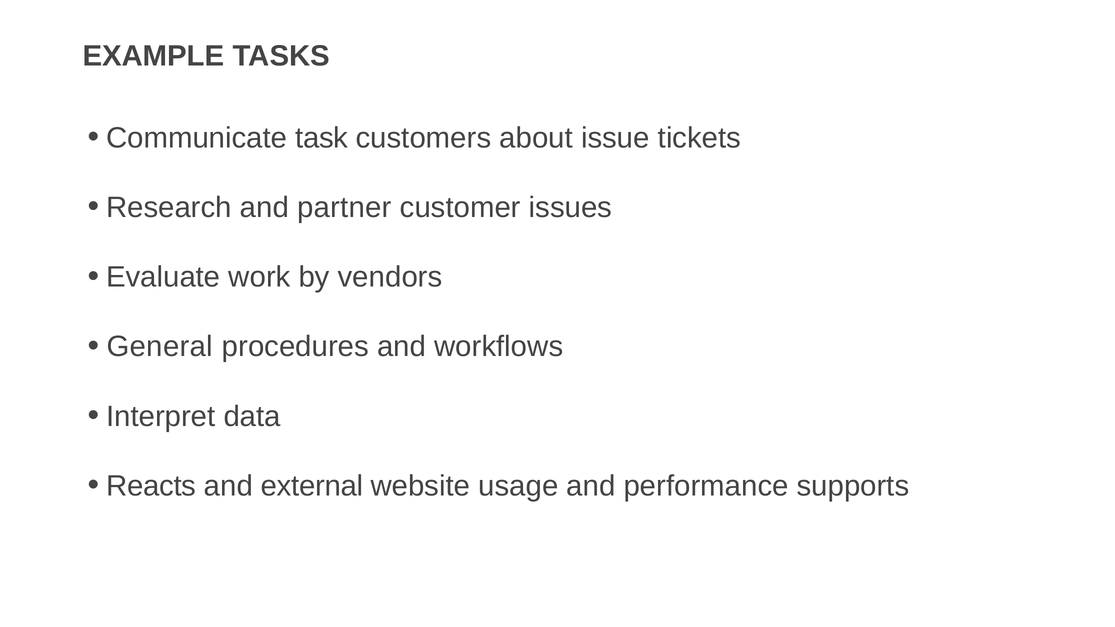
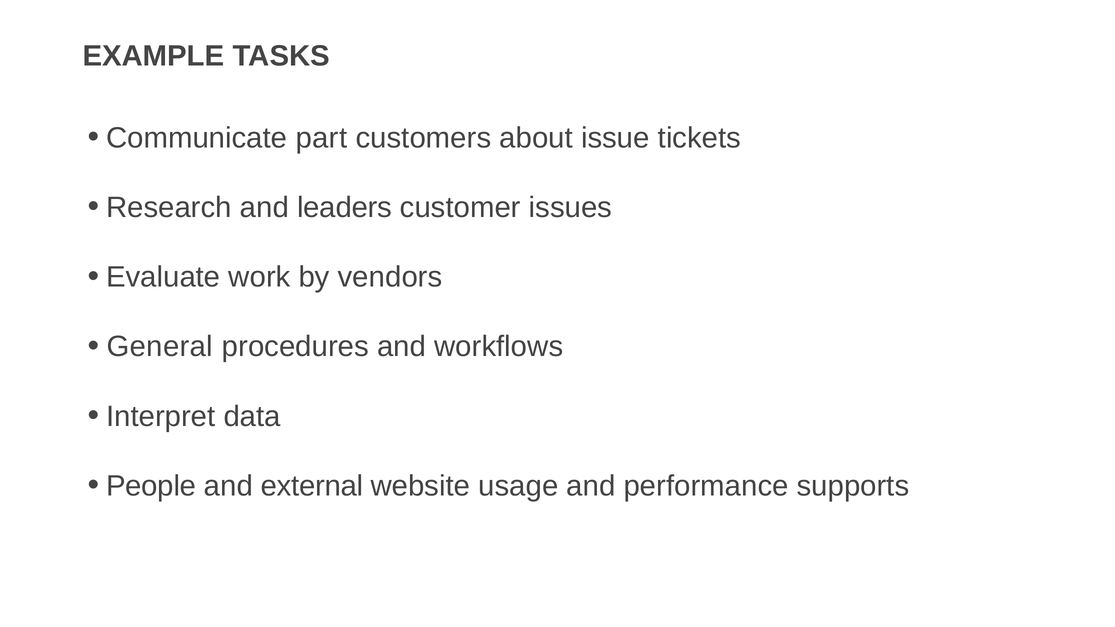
task: task -> part (321, 138)
partner: partner -> leaders (345, 208)
Reacts: Reacts -> People (151, 486)
